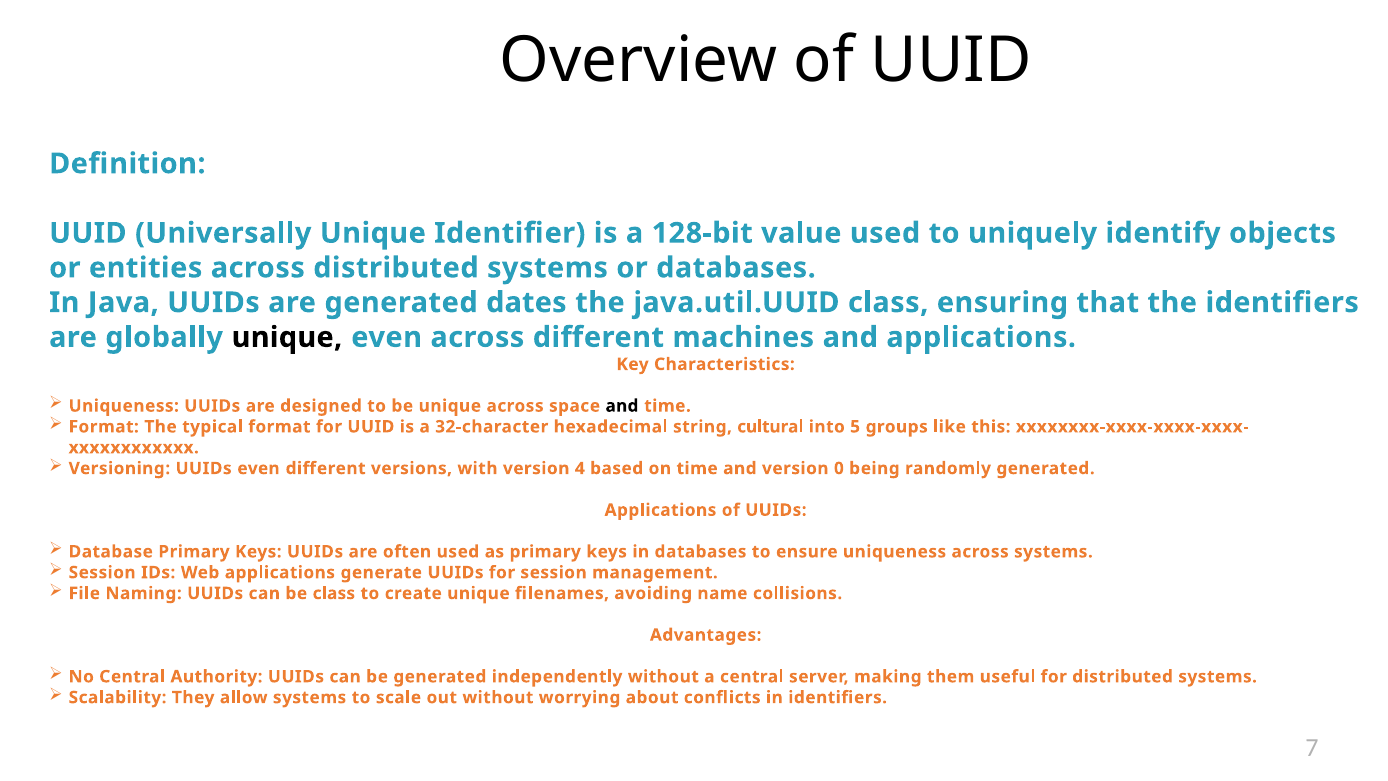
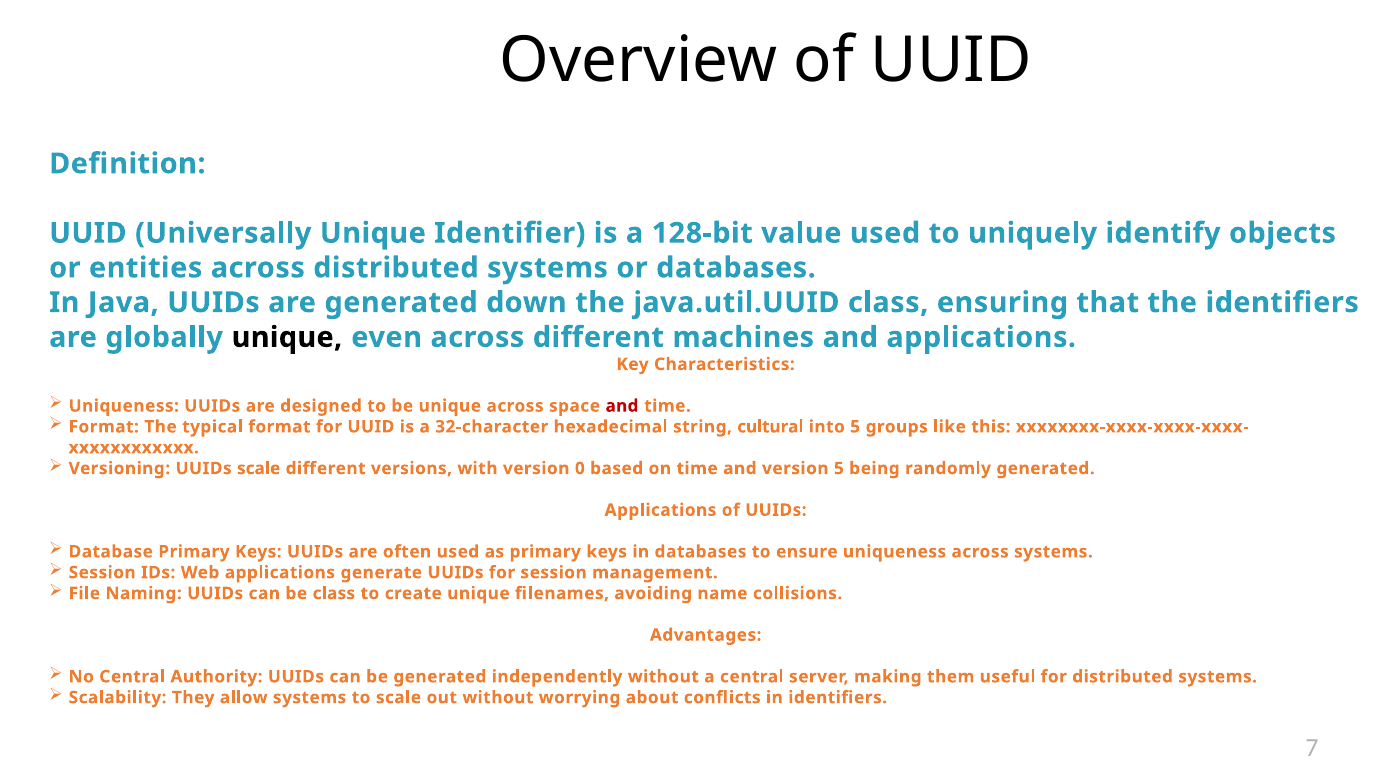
dates: dates -> down (526, 303)
and colour: black -> red (622, 406)
UUIDs even: even -> scale (259, 468)
4: 4 -> 0 (580, 468)
version 0: 0 -> 5 (839, 468)
